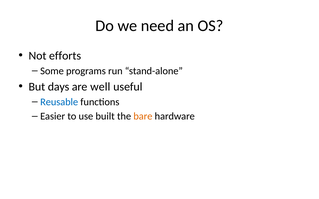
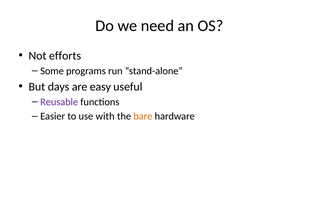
well: well -> easy (100, 87)
Reusable colour: blue -> purple (59, 102)
built: built -> with (105, 117)
